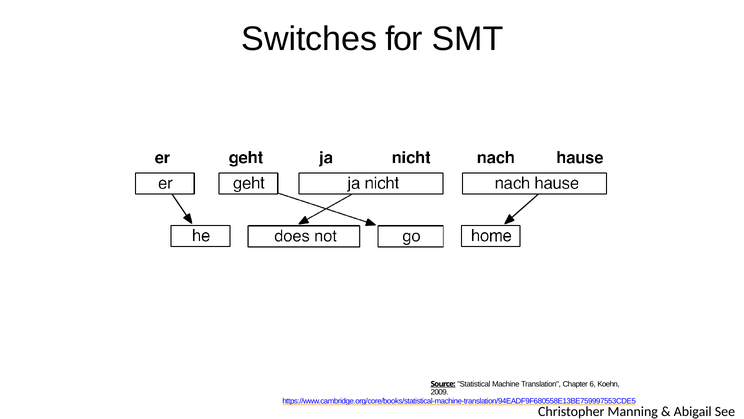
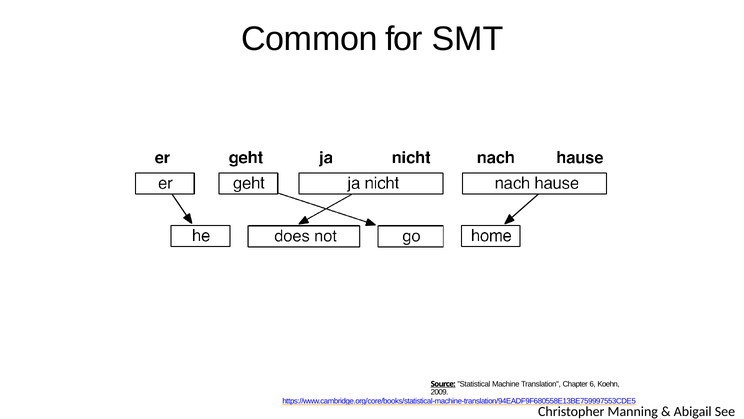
Switches: Switches -> Common (309, 39)
